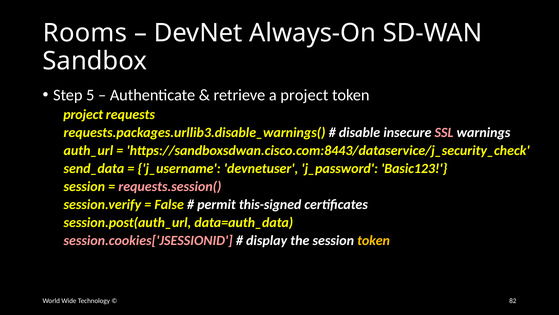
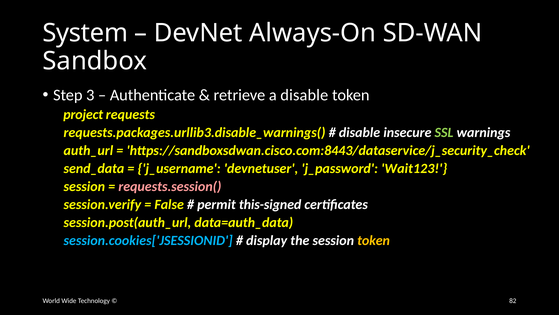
Rooms: Rooms -> System (85, 33)
5: 5 -> 3 (90, 95)
a project: project -> disable (304, 95)
SSL colour: pink -> light green (444, 132)
Basic123: Basic123 -> Wait123 (414, 168)
session.cookies['JSESSIONID colour: pink -> light blue (148, 240)
